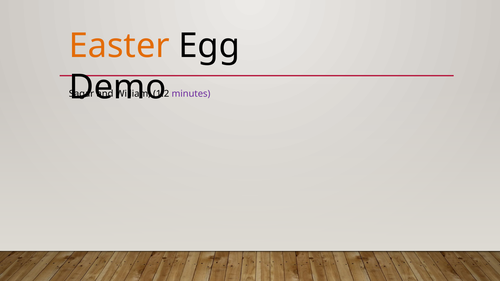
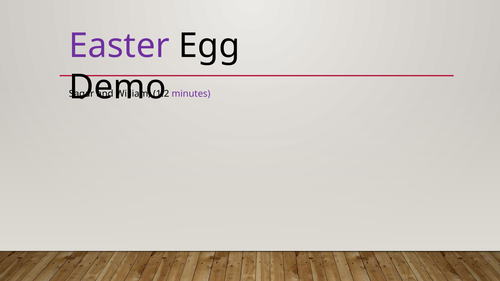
Easter colour: orange -> purple (119, 46)
